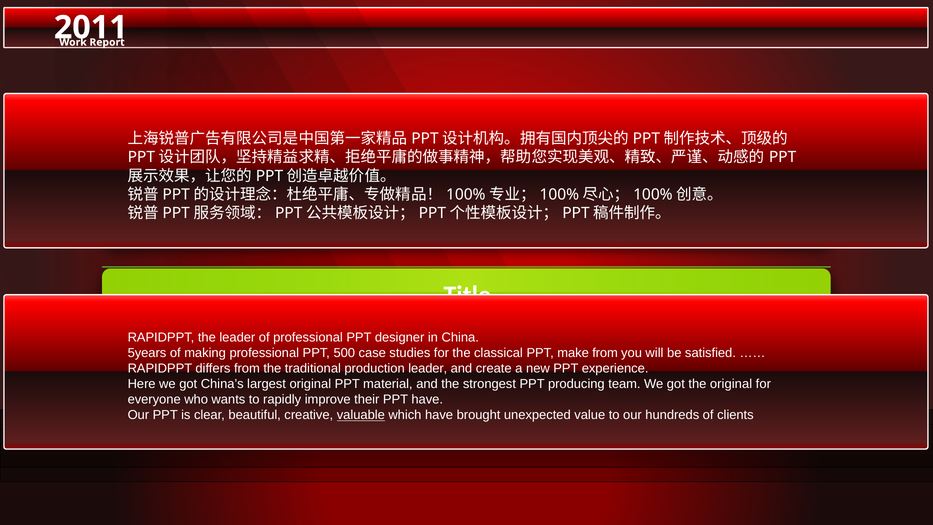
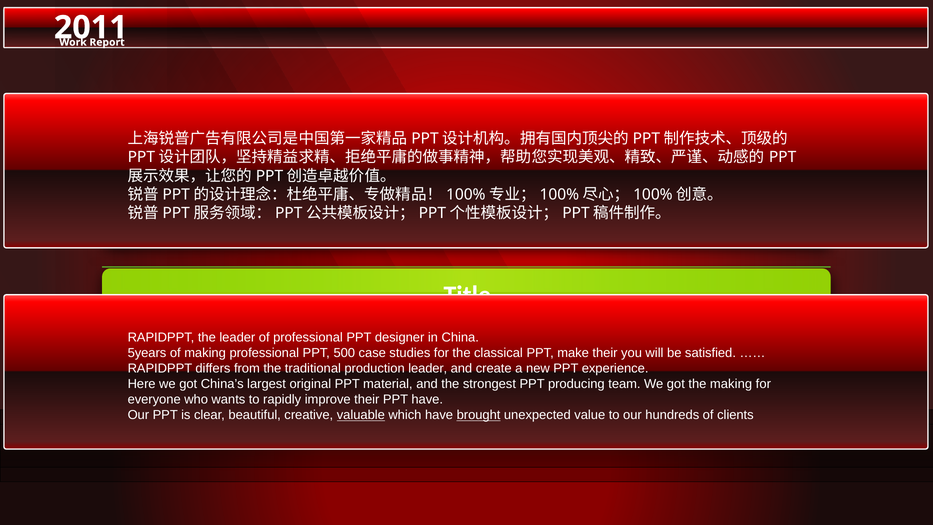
make from: from -> their (605, 353)
the original: original -> making (731, 384)
brought underline: none -> present (479, 415)
